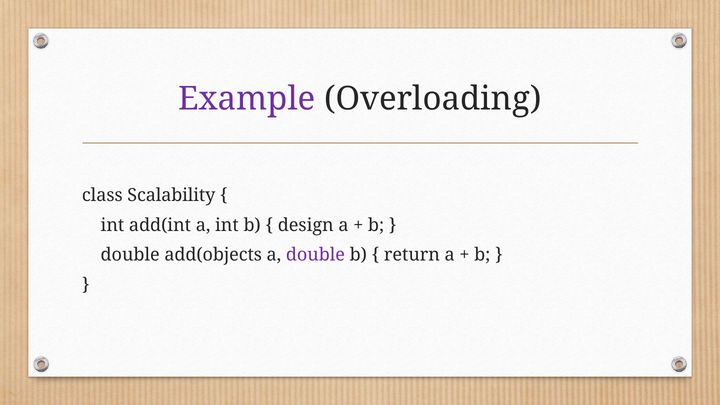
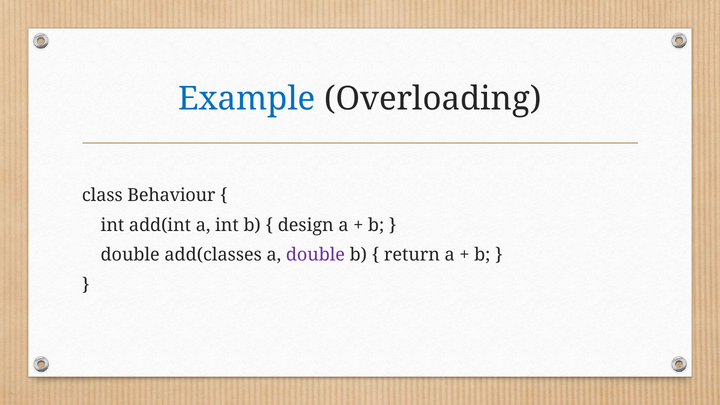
Example colour: purple -> blue (247, 99)
Scalability: Scalability -> Behaviour (171, 195)
add(objects: add(objects -> add(classes (213, 255)
